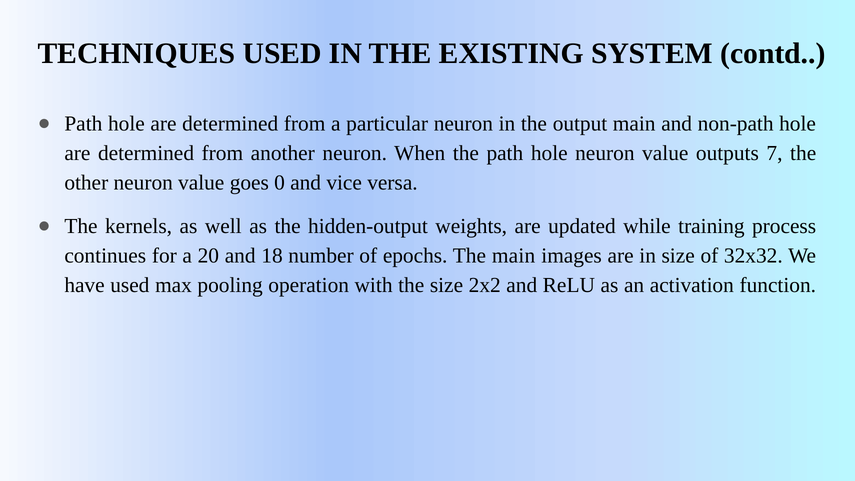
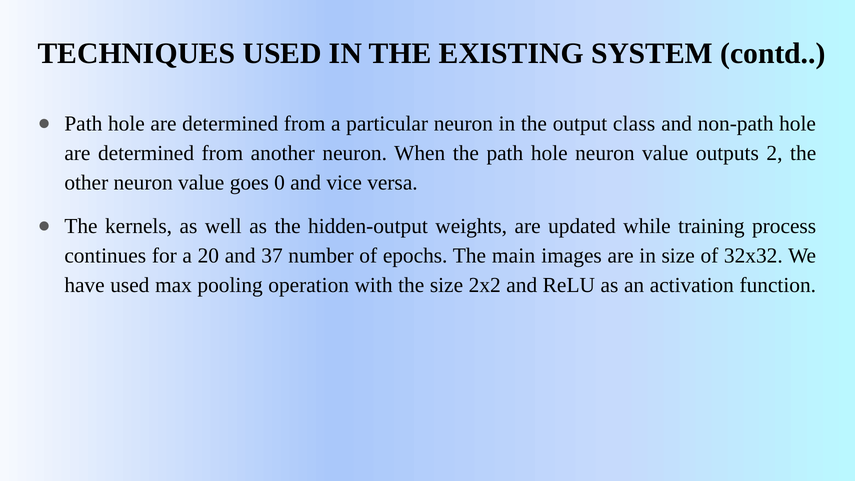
output main: main -> class (634, 124)
7: 7 -> 2 (774, 153)
18: 18 -> 37 (272, 256)
